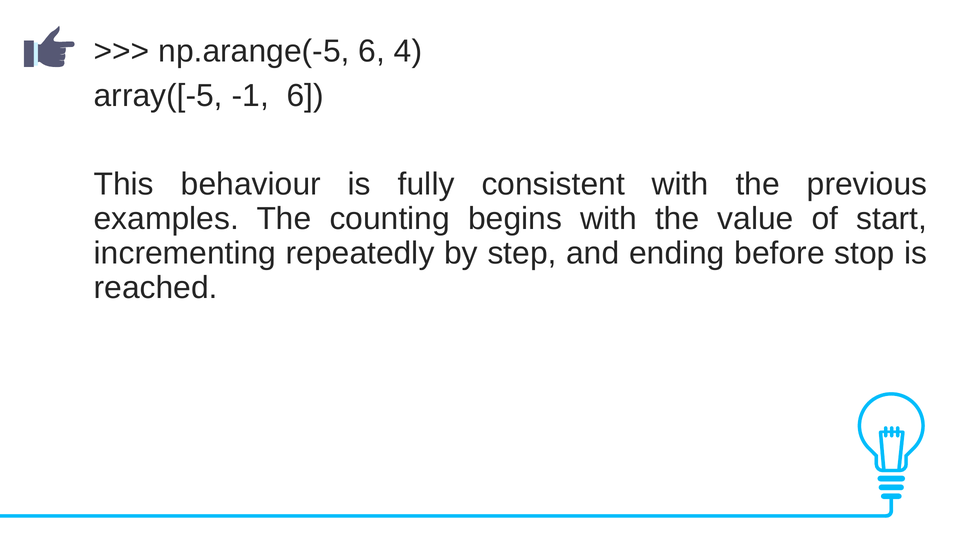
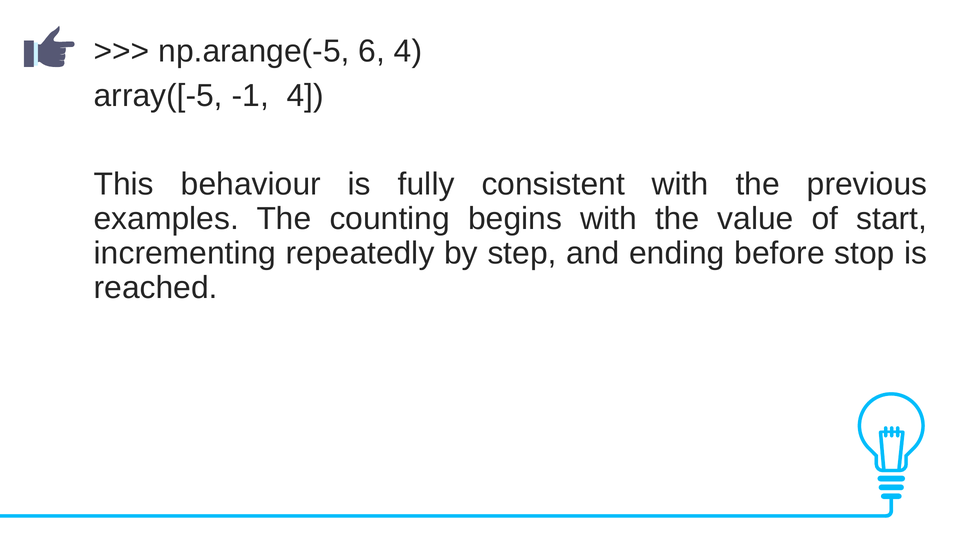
-1 6: 6 -> 4 (305, 96)
